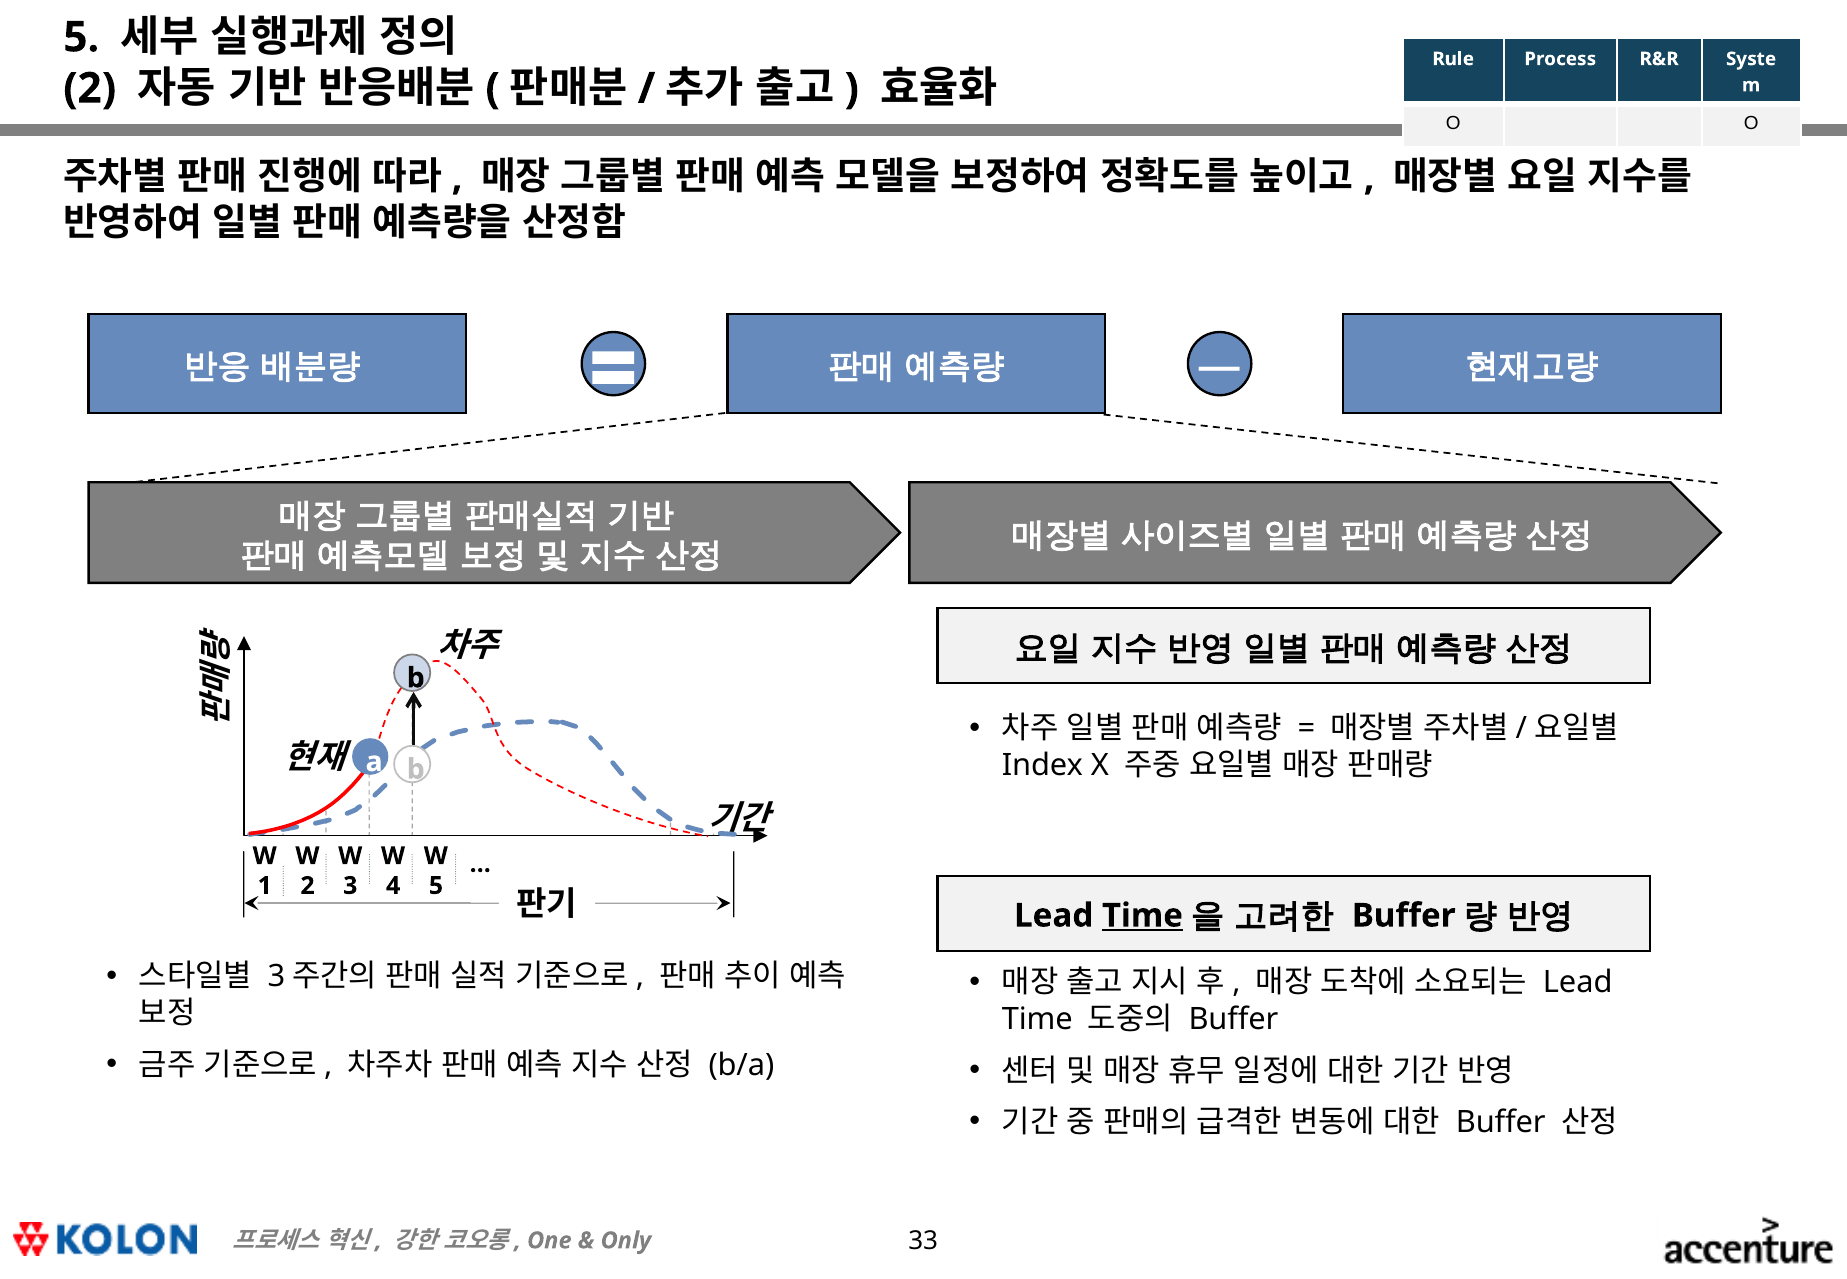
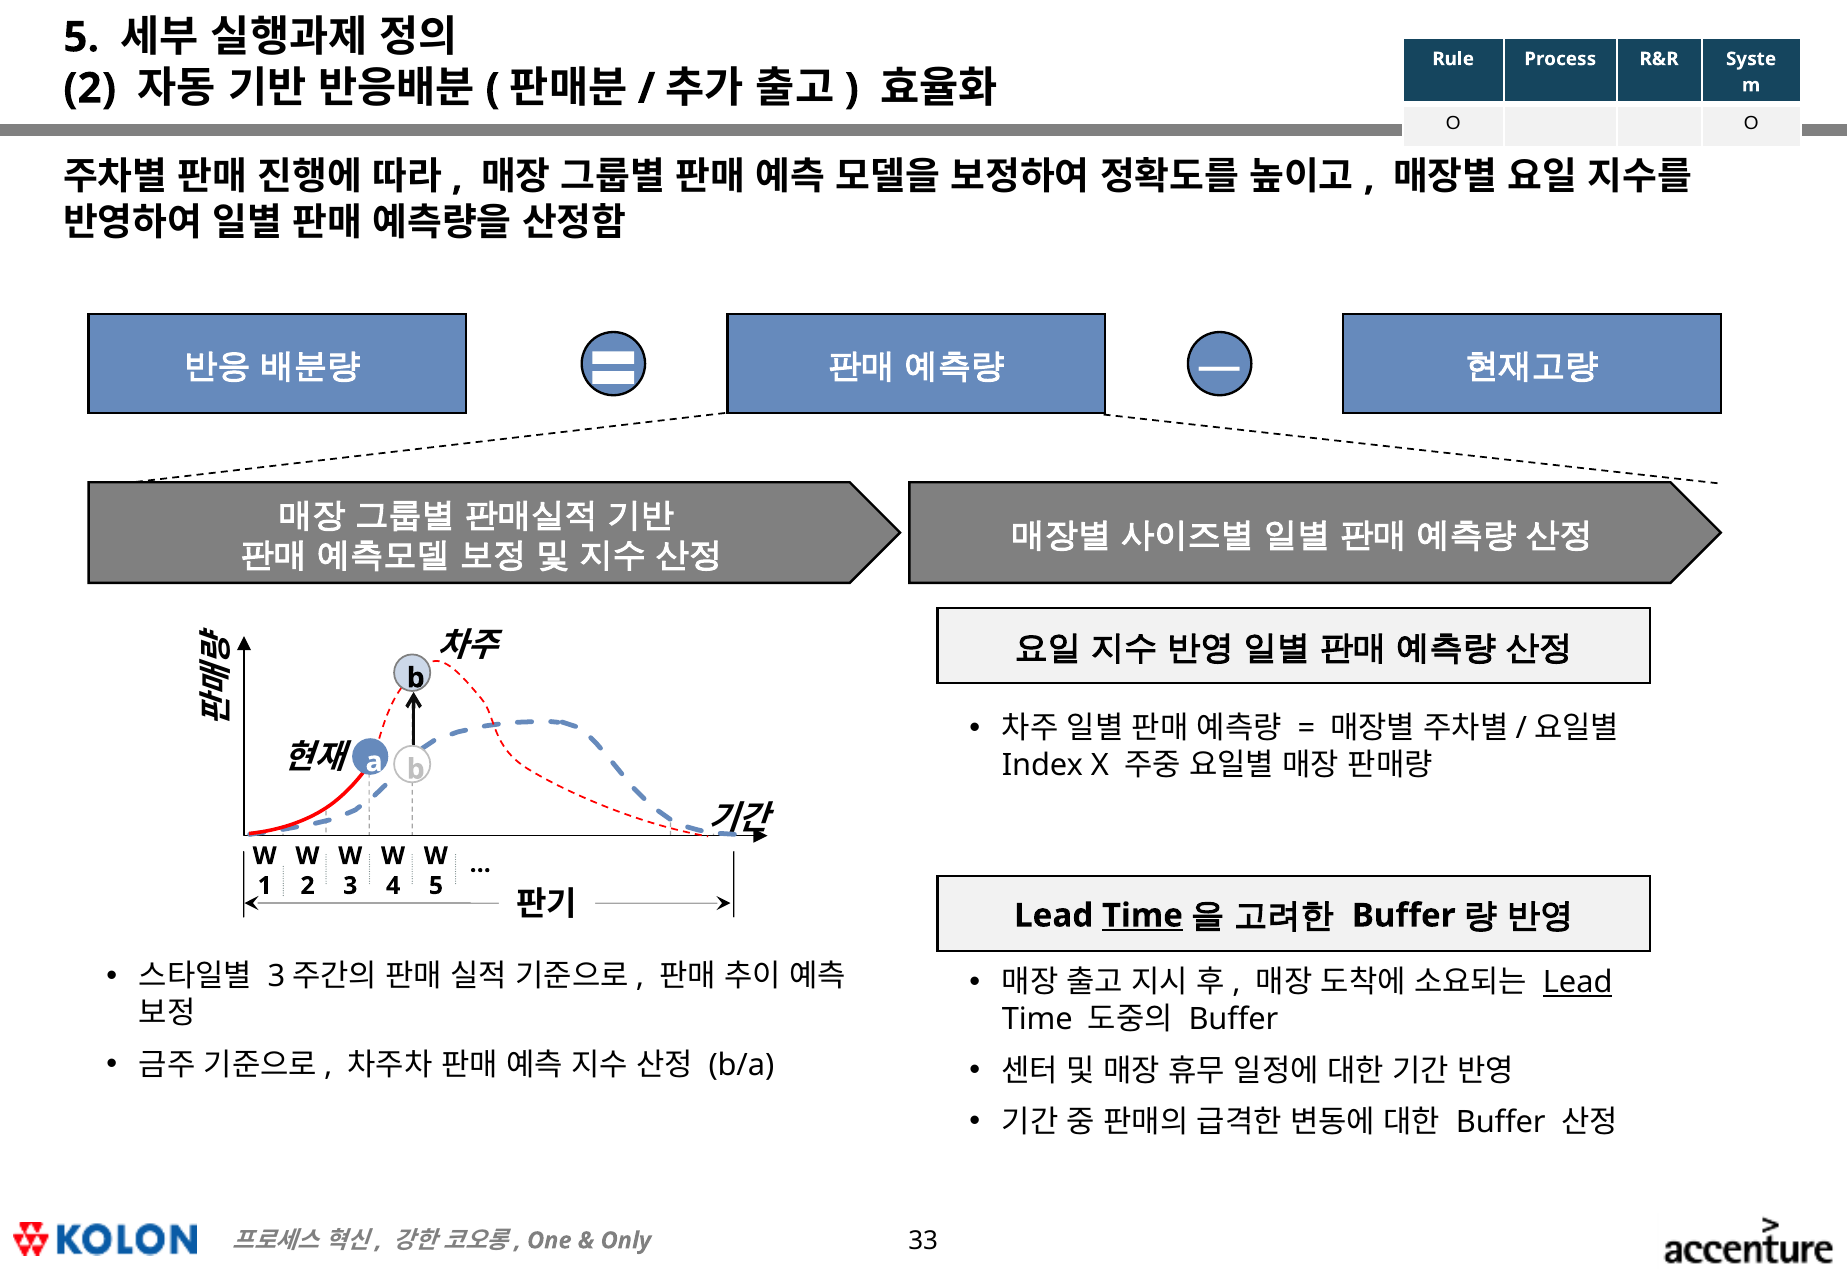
Lead underline: none -> present (1578, 983)
